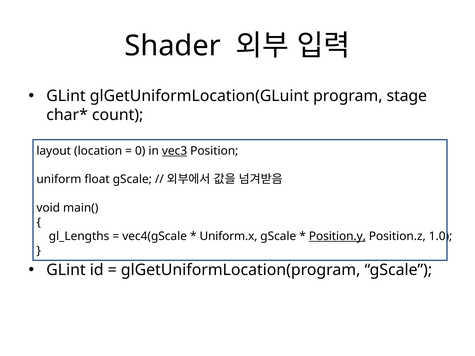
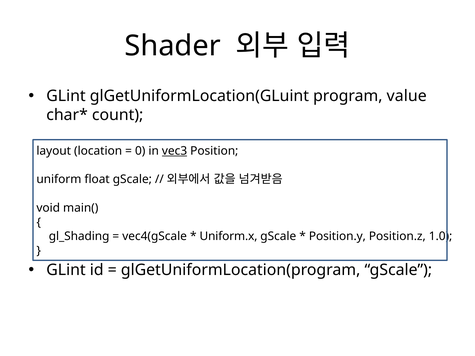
stage: stage -> value (407, 96)
gl_Lengths: gl_Lengths -> gl_Shading (79, 236)
Position.y underline: present -> none (337, 236)
